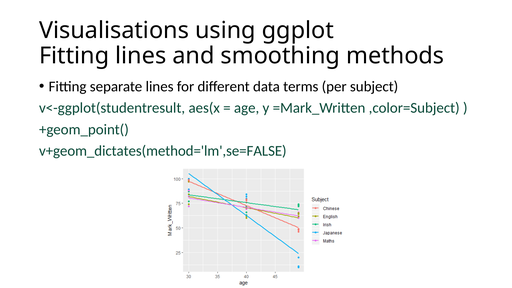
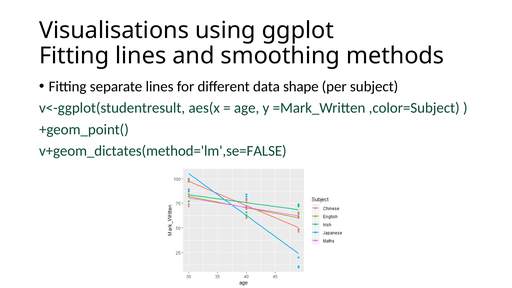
terms: terms -> shape (301, 87)
